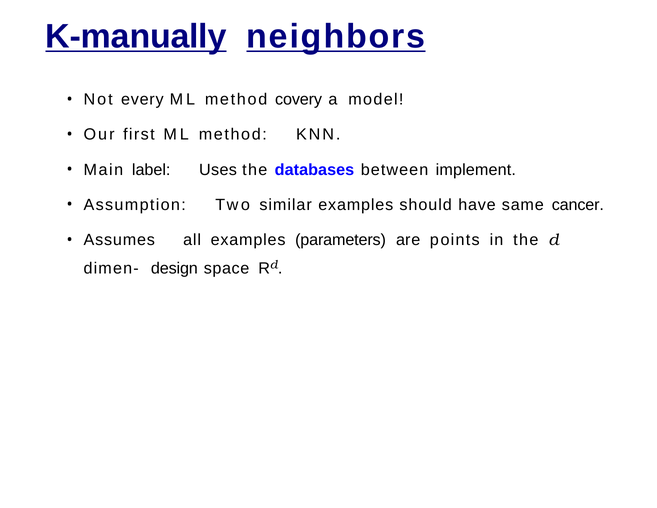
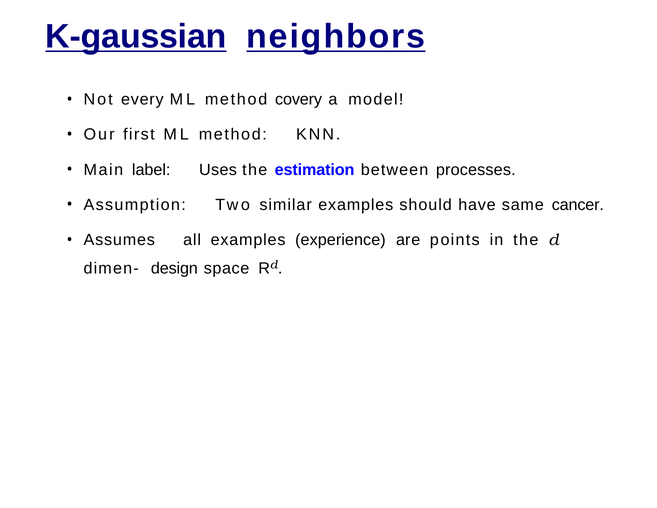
K-manually: K-manually -> K-gaussian (136, 36)
databases: databases -> estimation (315, 170)
implement: implement -> processes (476, 170)
parameters: parameters -> experience (340, 240)
